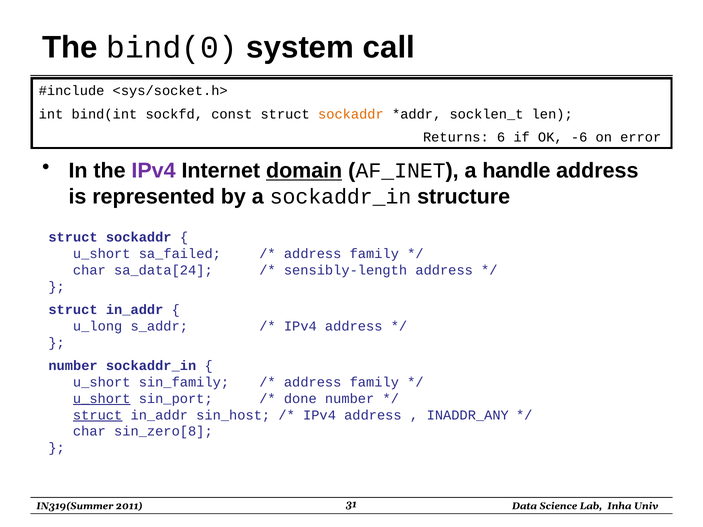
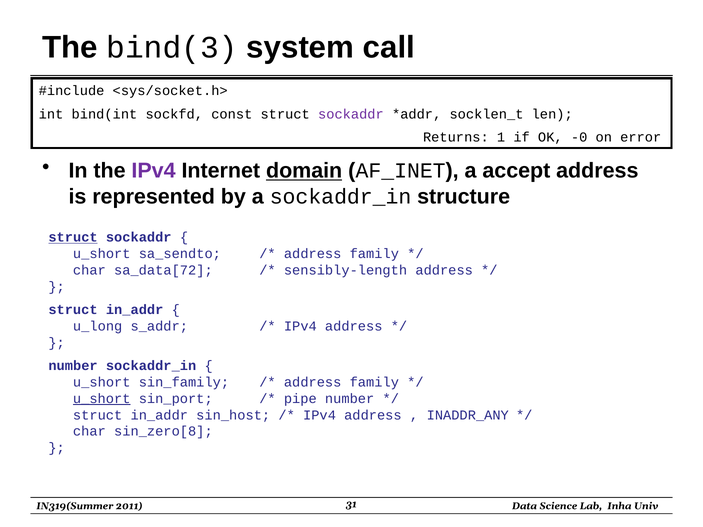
bind(0: bind(0 -> bind(3 (172, 48)
sockaddr colour: orange -> purple (351, 114)
6: 6 -> 1 (501, 137)
-6: -6 -> -0 (579, 137)
handle: handle -> accept (516, 171)
struct underline: none -> present (73, 237)
sa_failed: sa_failed -> sa_sendto (180, 254)
sa_data[24: sa_data[24 -> sa_data[72 (163, 270)
done: done -> pipe (300, 399)
struct underline: present -> none (98, 415)
